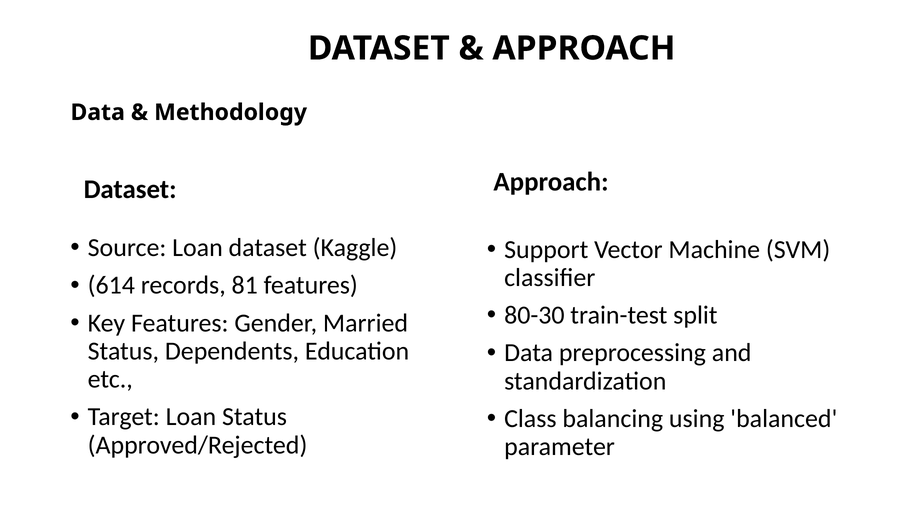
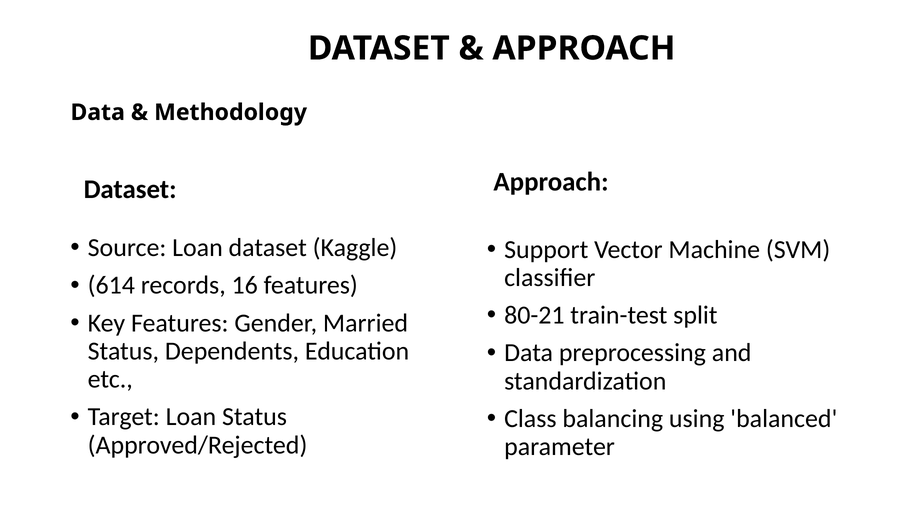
81: 81 -> 16 (245, 285)
80-30: 80-30 -> 80-21 (534, 315)
